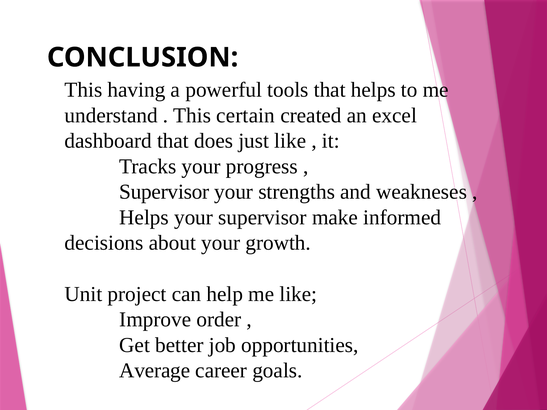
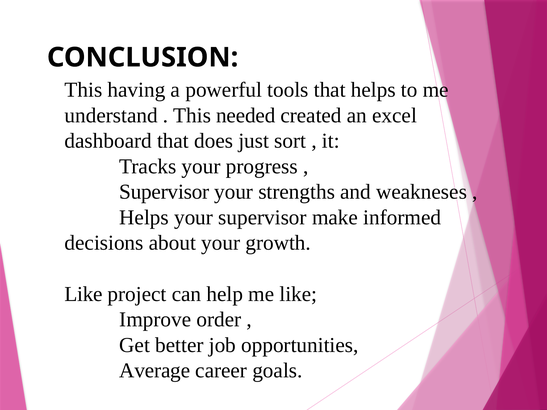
certain: certain -> needed (246, 115)
just like: like -> sort (290, 141)
Unit: Unit -> Like (84, 294)
